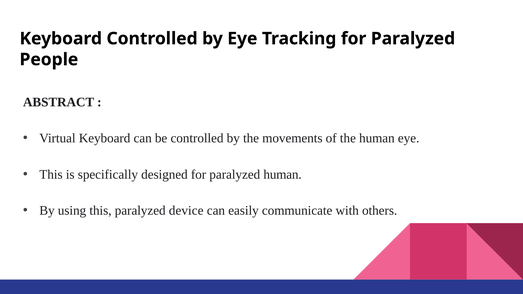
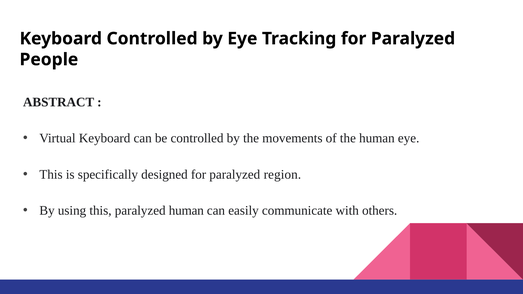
paralyzed human: human -> region (282, 175)
paralyzed device: device -> human (186, 211)
